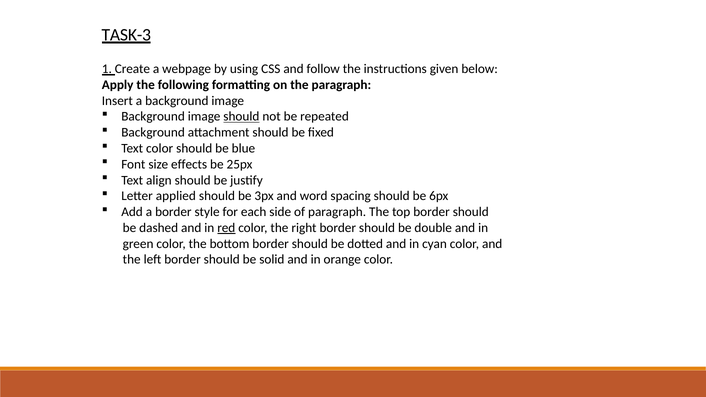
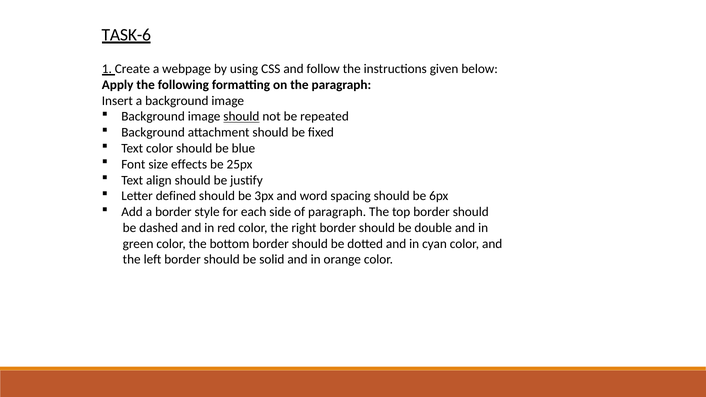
TASK-3: TASK-3 -> TASK-6 (126, 35)
applied: applied -> defined (176, 196)
red underline: present -> none (226, 228)
